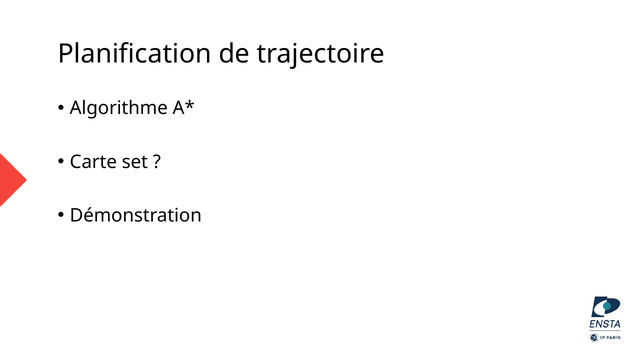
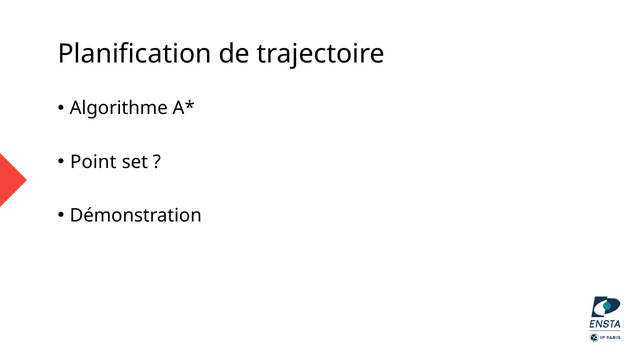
Carte: Carte -> Point (93, 162)
